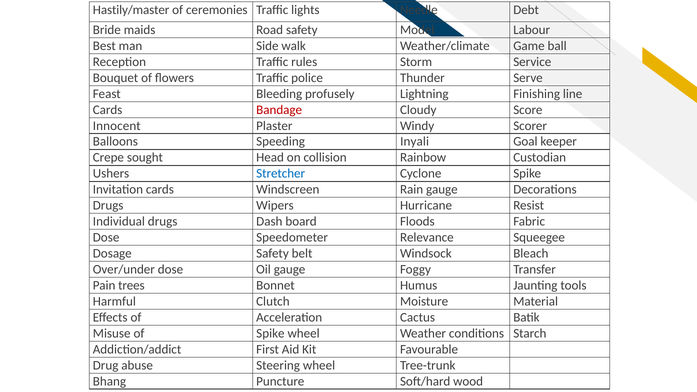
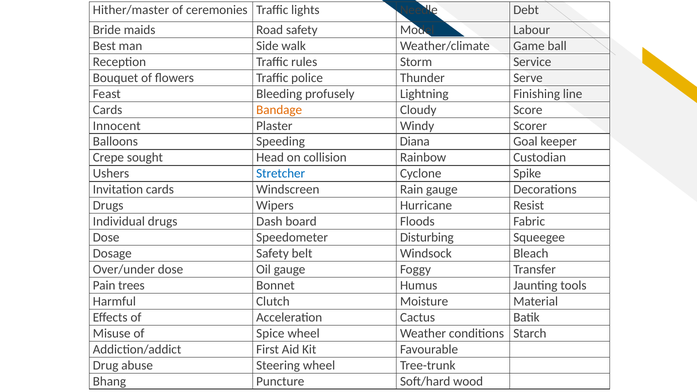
Hastily/master: Hastily/master -> Hither/master (131, 10)
Bandage colour: red -> orange (279, 110)
Inyali: Inyali -> Diana (415, 142)
Relevance: Relevance -> Disturbing (427, 238)
of Spike: Spike -> Spice (270, 333)
